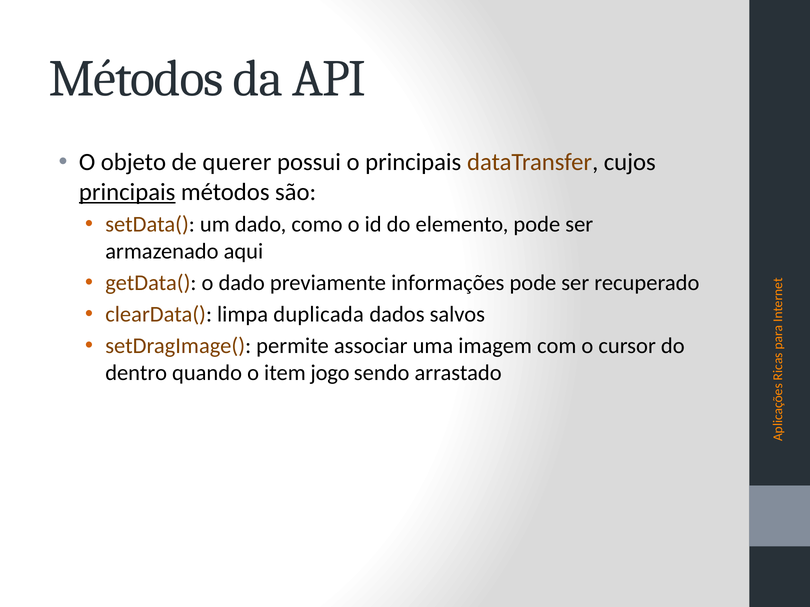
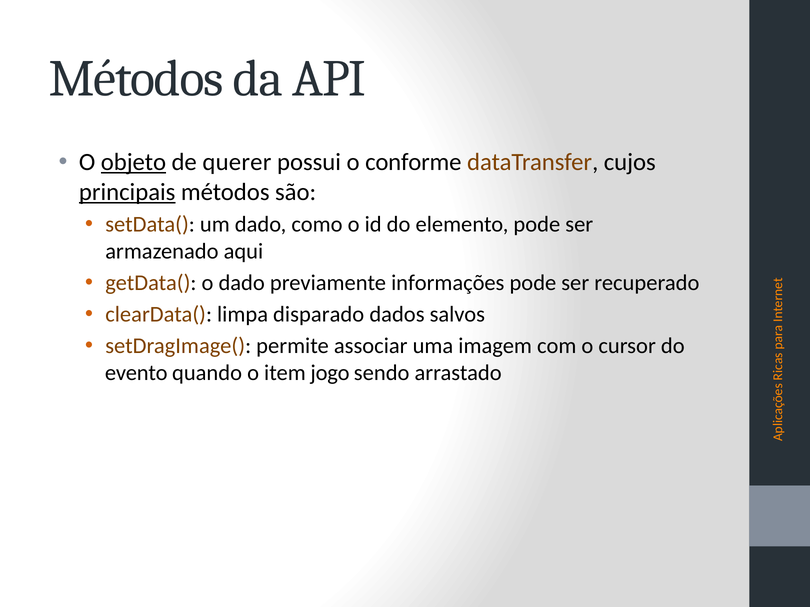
objeto underline: none -> present (133, 162)
o principais: principais -> conforme (413, 162)
duplicada: duplicada -> disparado (319, 315)
dentro: dentro -> evento (136, 373)
